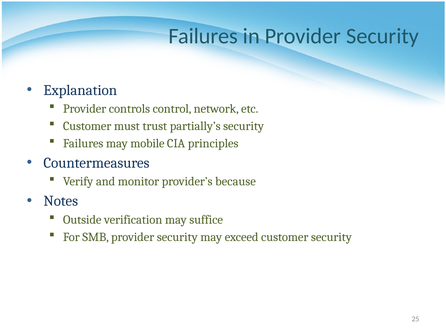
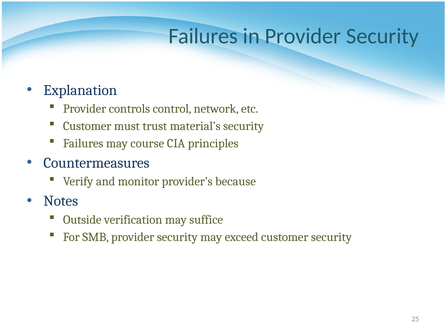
partially’s: partially’s -> material’s (195, 126)
mobile: mobile -> course (147, 144)
